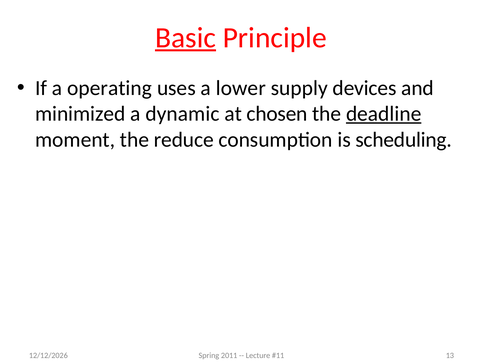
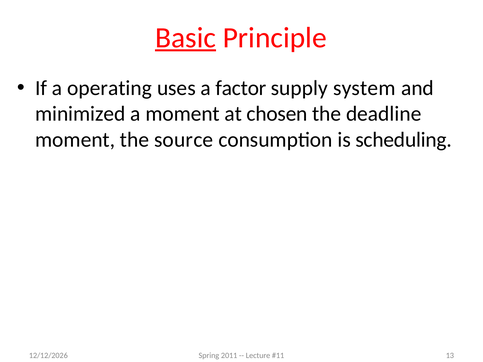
lower: lower -> factor (241, 88)
devices: devices -> system (364, 88)
a dynamic: dynamic -> moment (183, 114)
deadline underline: present -> none (384, 114)
reduce: reduce -> source (184, 140)
